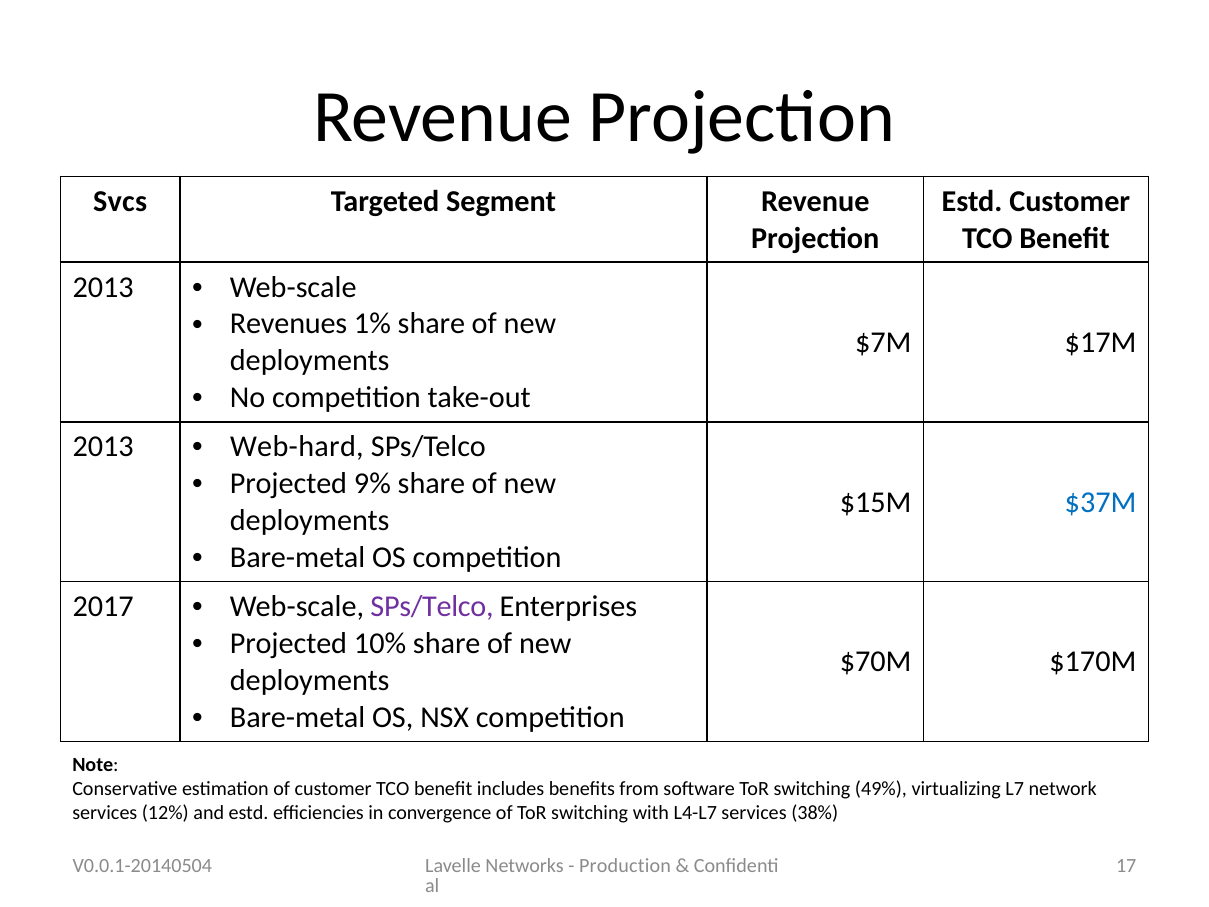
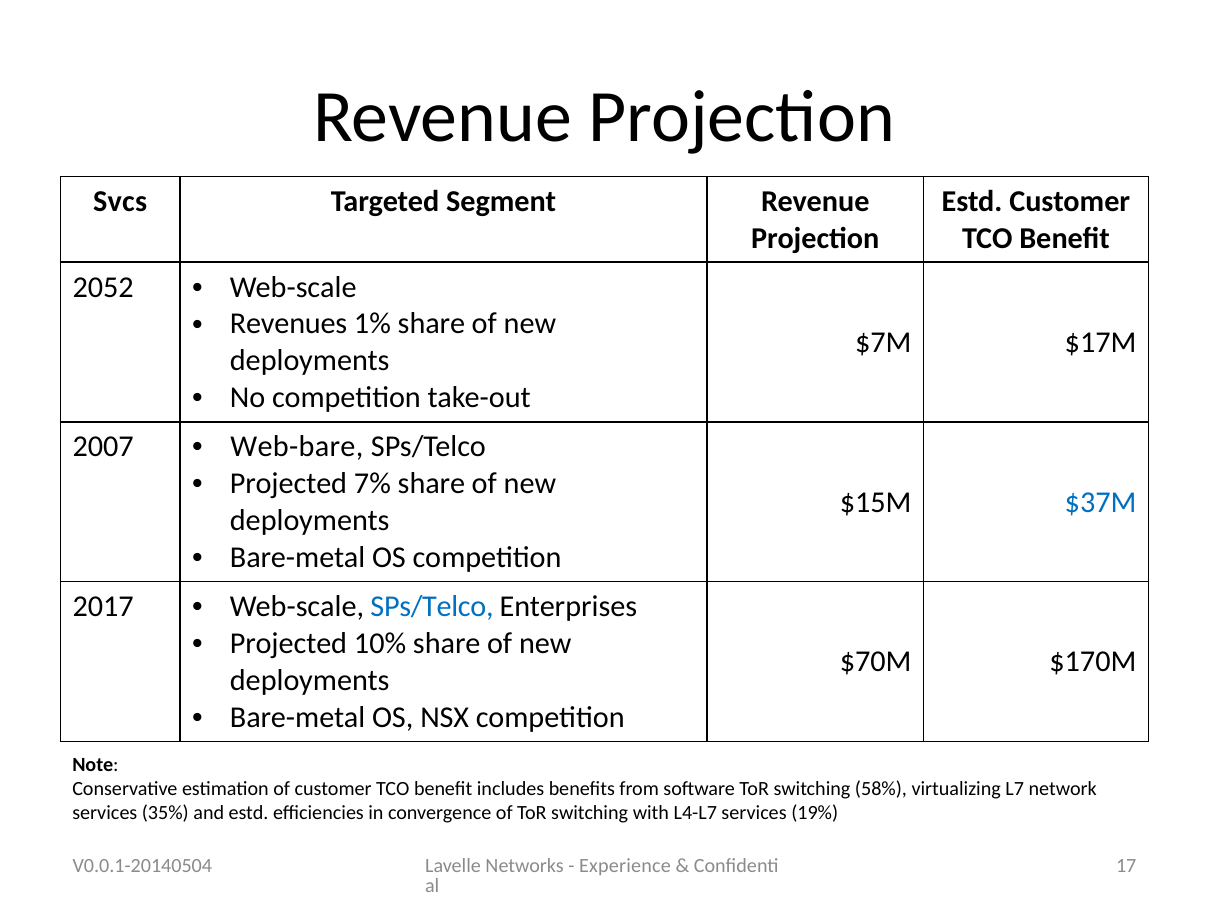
2013: 2013 -> 2052 (103, 287)
2013: 2013 -> 2007 (103, 447)
Web-hard: Web-hard -> Web-bare (297, 447)
9%: 9% -> 7% (372, 484)
SPs/Telco colour: purple -> blue (432, 606)
49%: 49% -> 58% (881, 789)
12%: 12% -> 35% (165, 813)
38%: 38% -> 19% (815, 813)
Production: Production -> Experience (625, 866)
